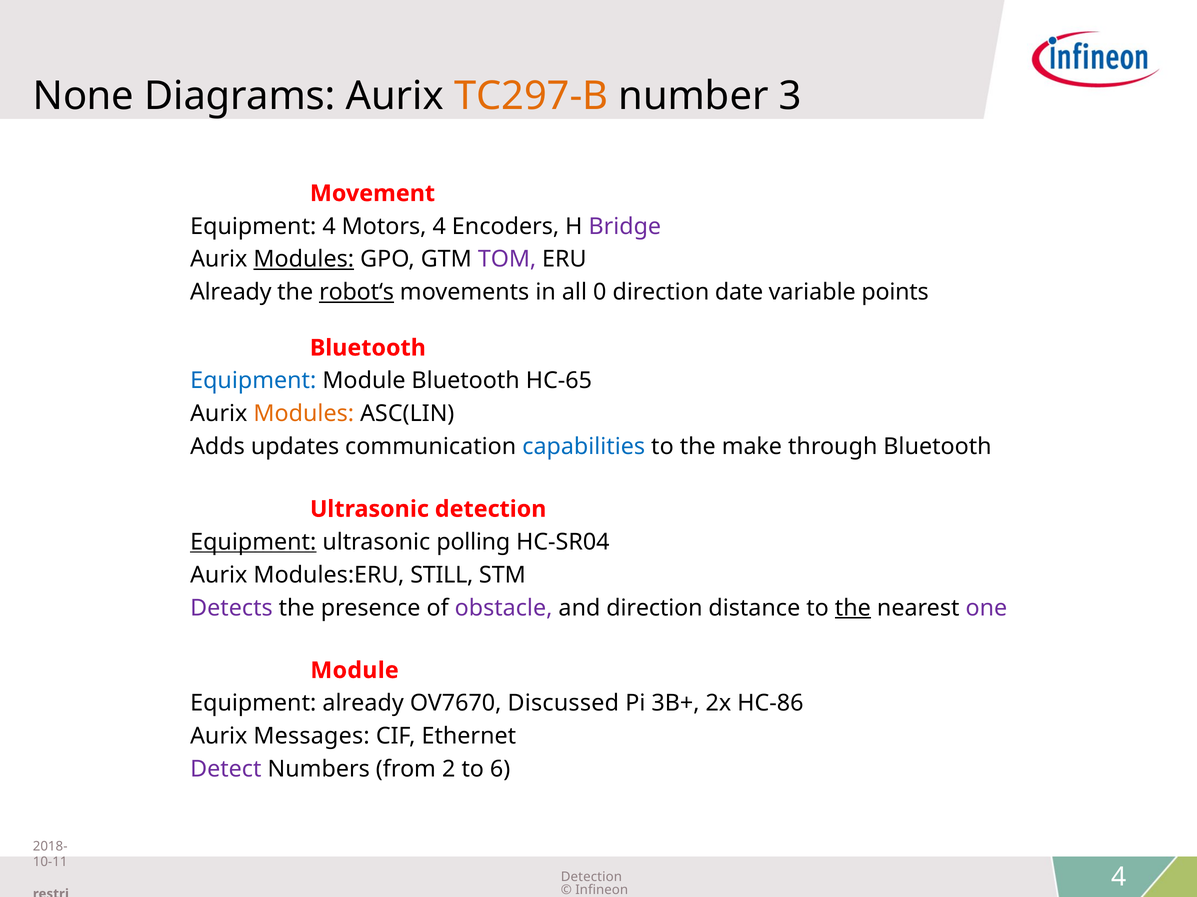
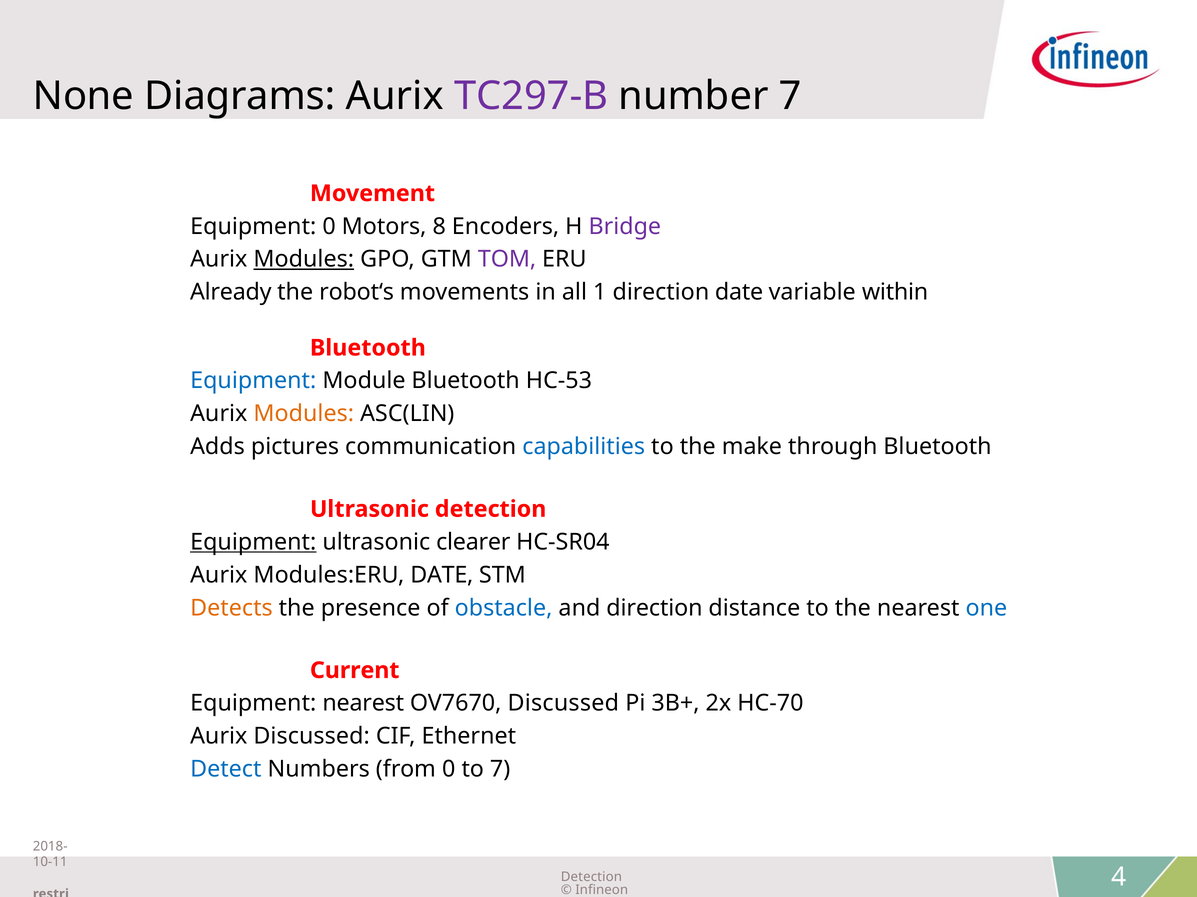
TC297-B colour: orange -> purple (531, 96)
number 3: 3 -> 7 (790, 96)
Equipment 4: 4 -> 0 (329, 227)
Motors 4: 4 -> 8 (439, 227)
robot‘s underline: present -> none (357, 292)
0: 0 -> 1 (600, 292)
points: points -> within (895, 292)
HC-65: HC-65 -> HC-53 (559, 381)
updates: updates -> pictures (295, 447)
polling: polling -> clearer (473, 542)
Modules:ERU STILL: STILL -> DATE (442, 575)
Detects colour: purple -> orange (231, 608)
obstacle colour: purple -> blue (504, 608)
the underline: present -> none (853, 608)
one colour: purple -> blue (986, 608)
Module: Module -> Current (355, 671)
Equipment already: already -> nearest (363, 704)
HC-86: HC-86 -> HC-70 (770, 704)
Aurix Messages: Messages -> Discussed (312, 737)
Detect colour: purple -> blue (226, 770)
from 2: 2 -> 0 (449, 770)
to 6: 6 -> 7 (500, 770)
